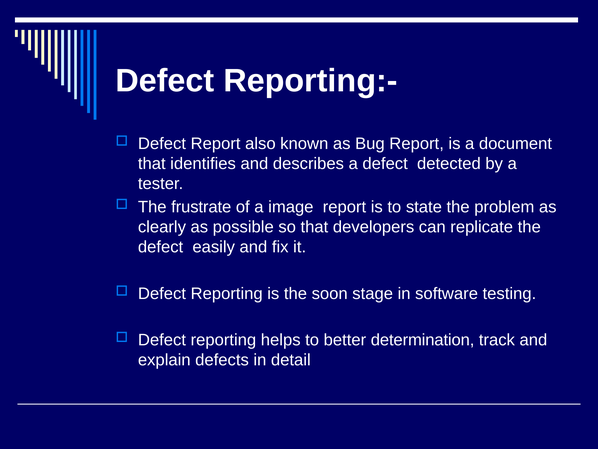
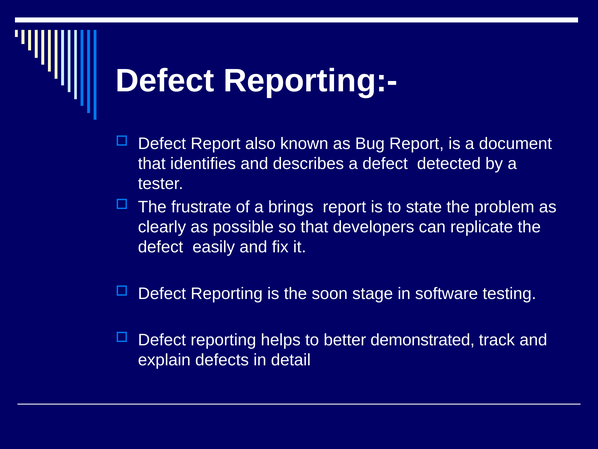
image: image -> brings (291, 207)
determination: determination -> demonstrated (423, 340)
